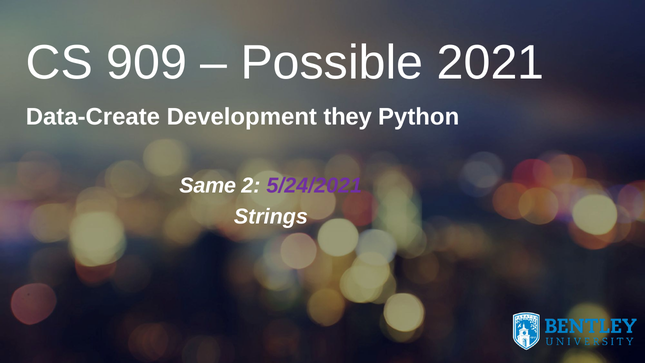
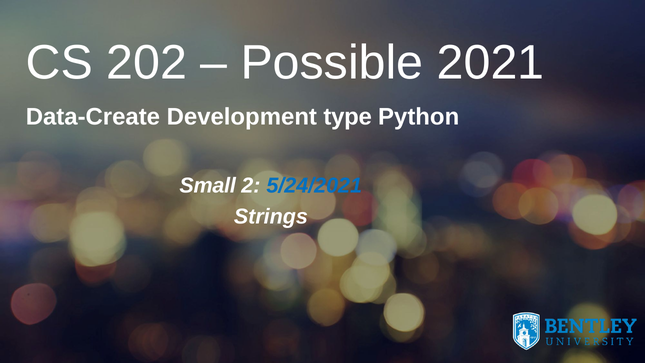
909: 909 -> 202 (147, 63)
they: they -> type (348, 117)
Same: Same -> Small (208, 186)
5/24/2021 colour: purple -> blue (314, 186)
